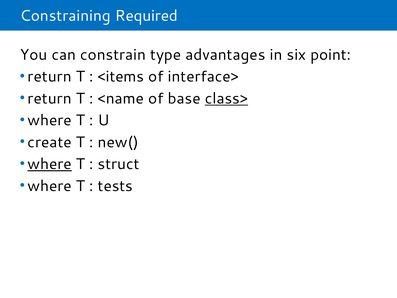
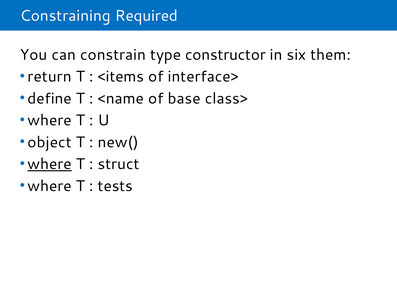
advantages: advantages -> constructor (225, 55)
point: point -> them (331, 55)
return: return -> define (50, 98)
class> underline: present -> none (226, 98)
create: create -> object (50, 142)
